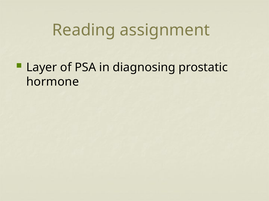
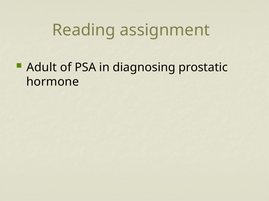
Layer: Layer -> Adult (42, 68)
